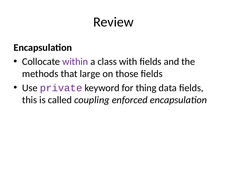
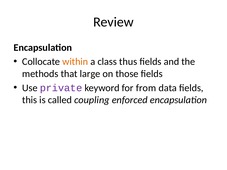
within colour: purple -> orange (75, 62)
with: with -> thus (128, 62)
thing: thing -> from (146, 88)
